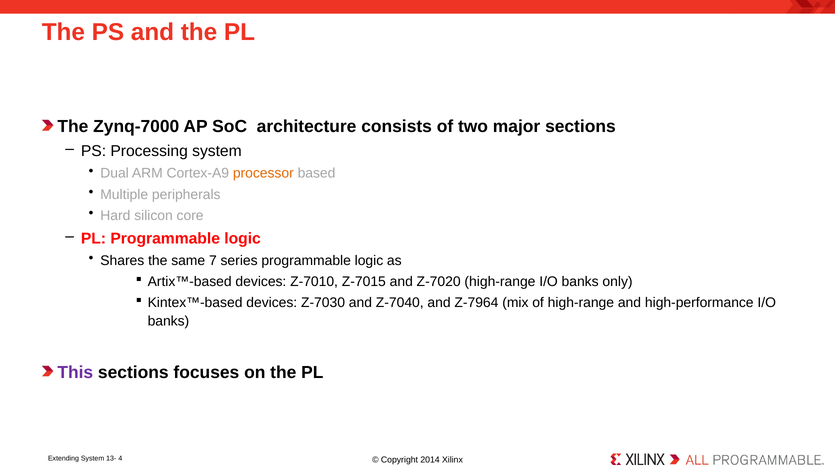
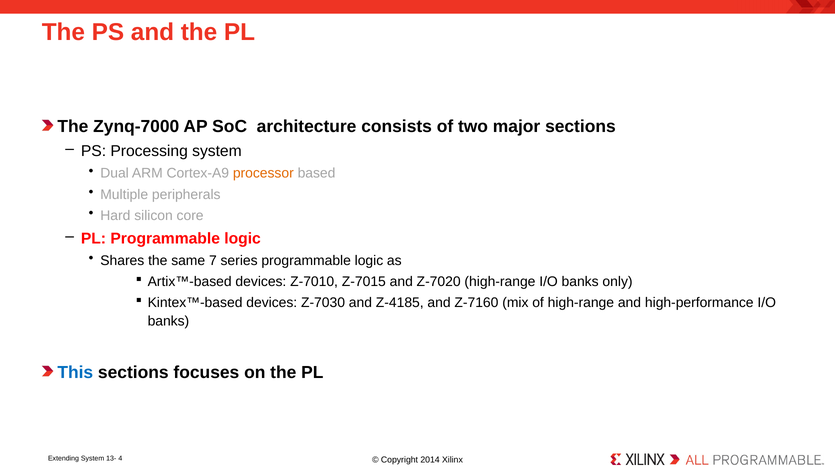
Z-7040: Z-7040 -> Z-4185 (400, 303)
Z-7964: Z-7964 -> Z-7160 (476, 303)
This colour: purple -> blue (75, 372)
